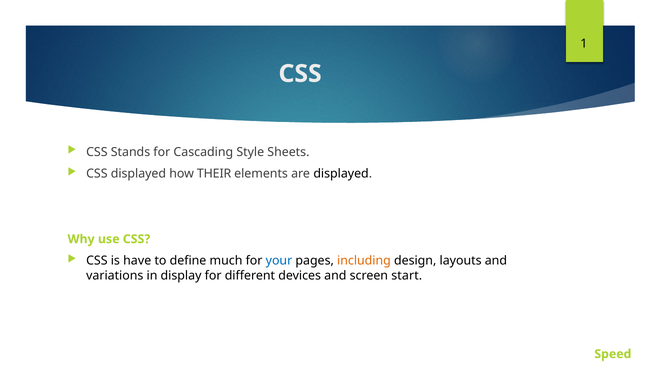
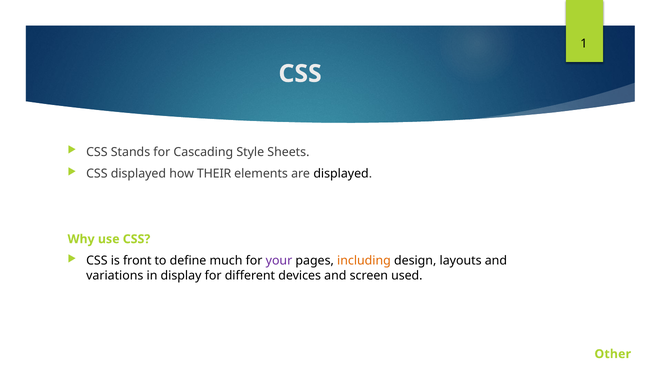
have: have -> front (137, 261)
your colour: blue -> purple (279, 261)
start: start -> used (407, 276)
Speed: Speed -> Other (613, 354)
